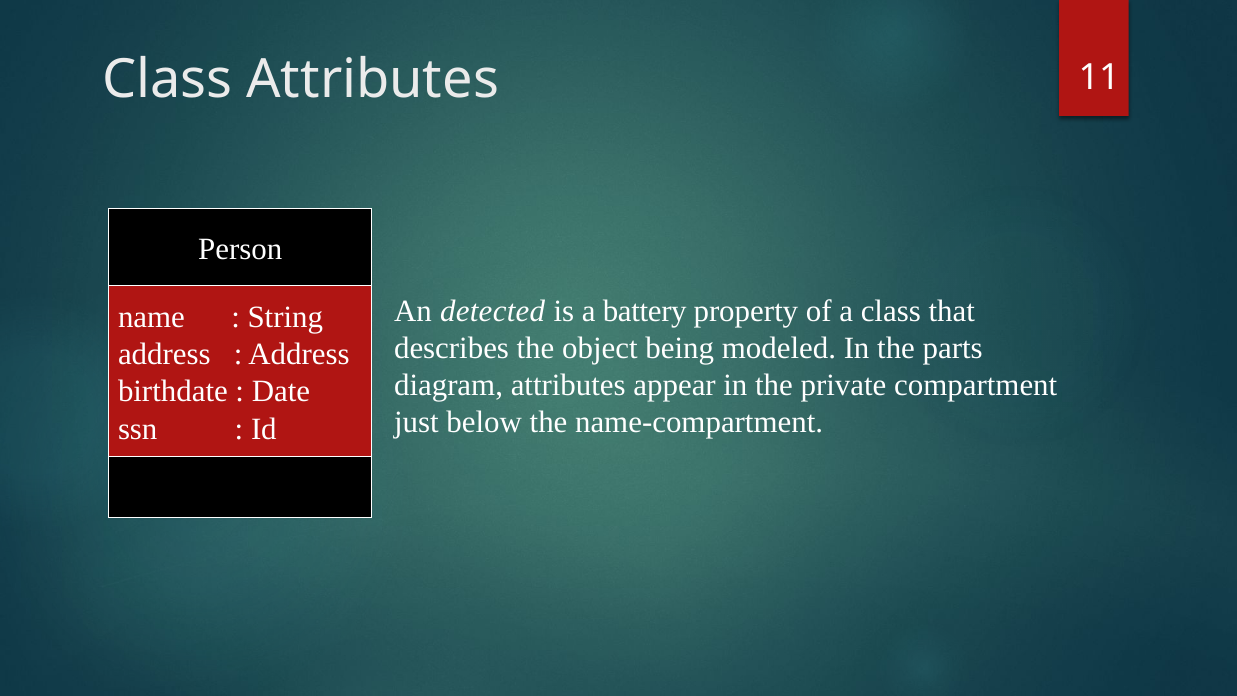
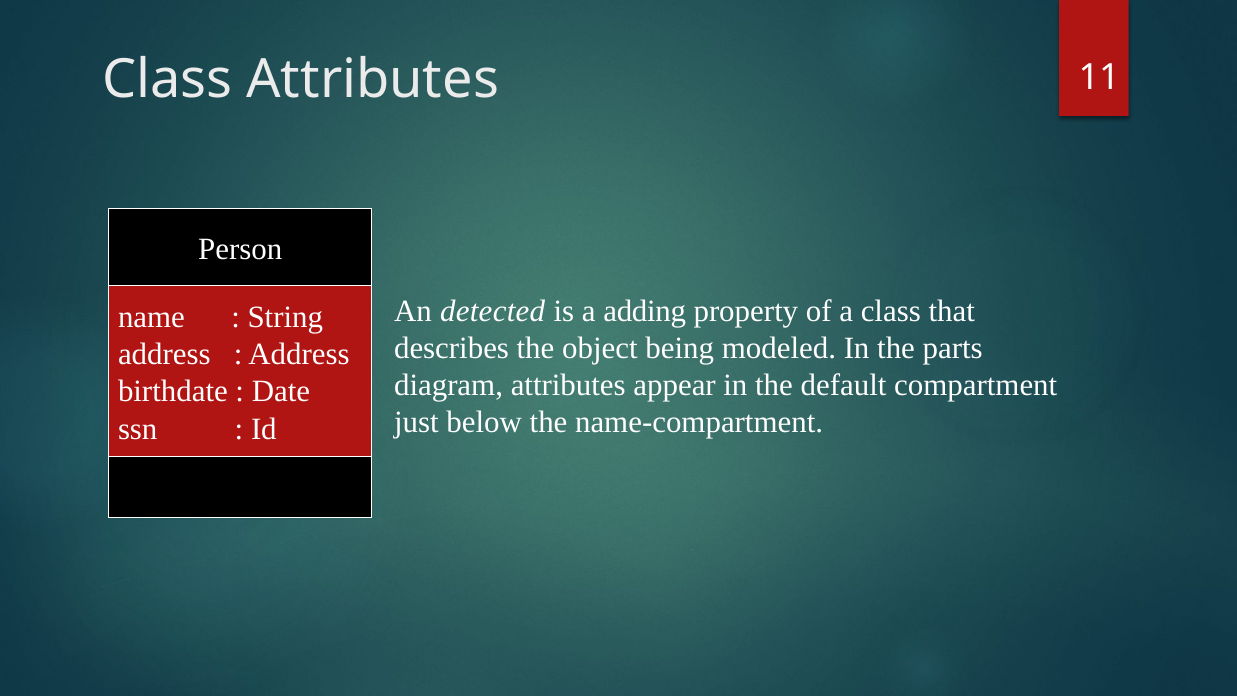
battery: battery -> adding (645, 311)
private: private -> default (844, 385)
